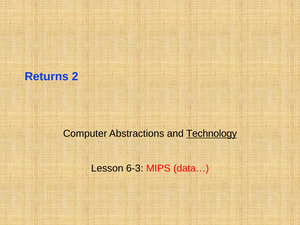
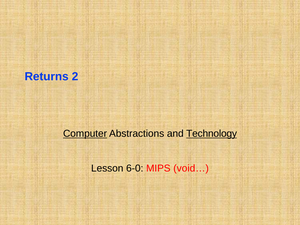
Computer underline: none -> present (85, 134)
6-3: 6-3 -> 6-0 (135, 168)
data…: data… -> void… (191, 168)
